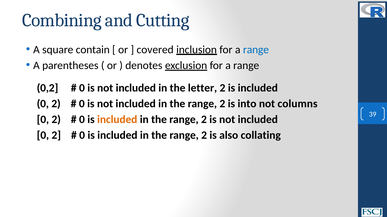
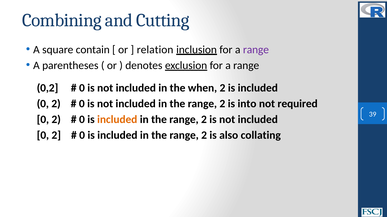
covered: covered -> relation (155, 50)
range colour: blue -> purple (256, 50)
letter: letter -> when (202, 88)
columns: columns -> required (298, 104)
